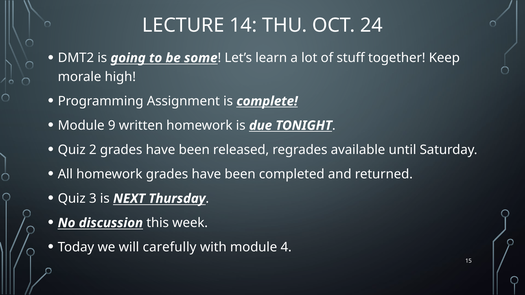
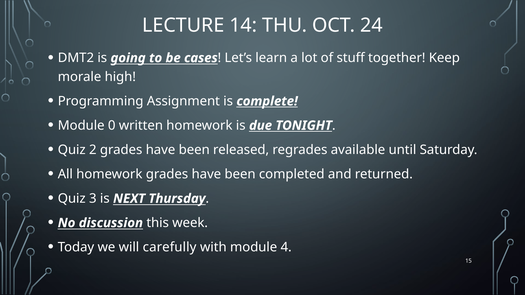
some: some -> cases (201, 58)
9: 9 -> 0 (112, 126)
